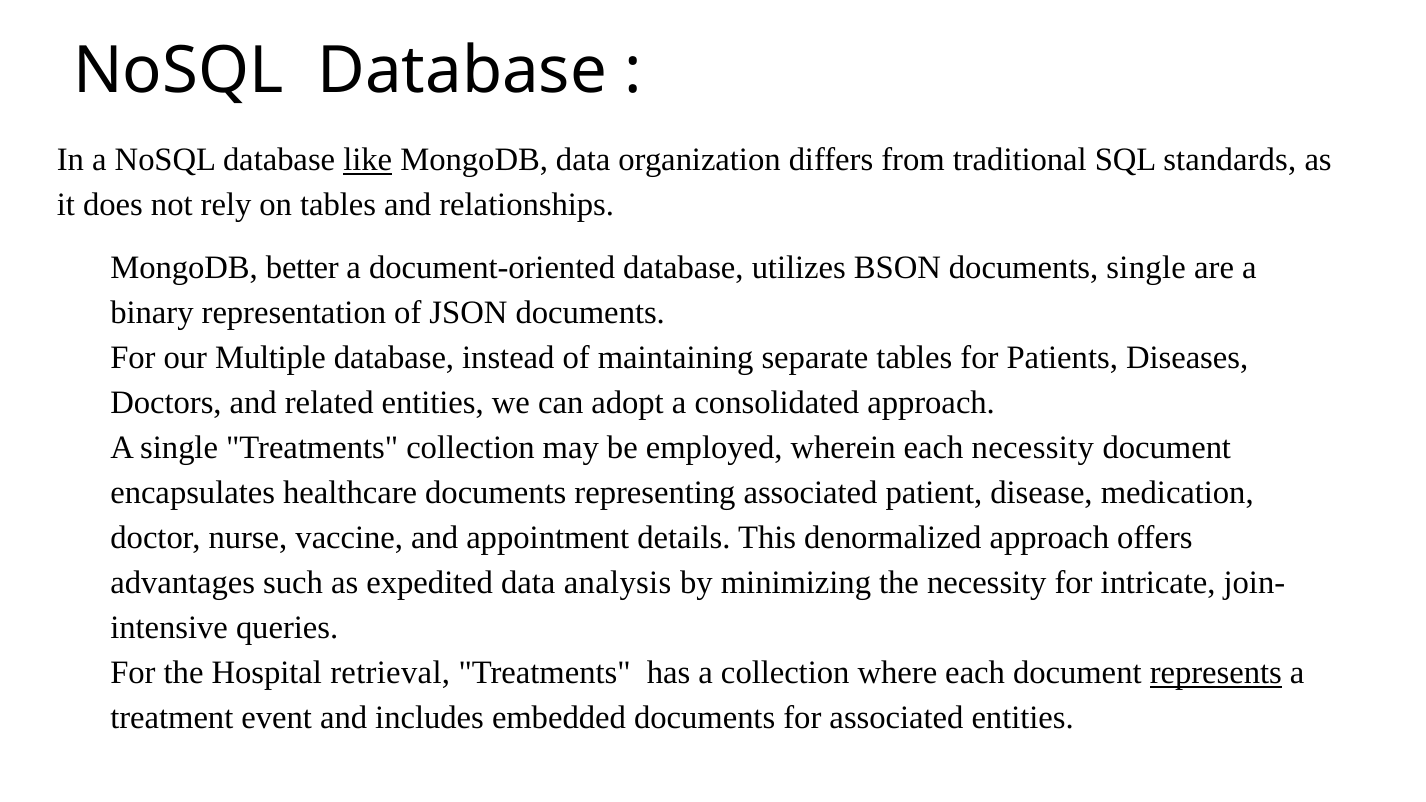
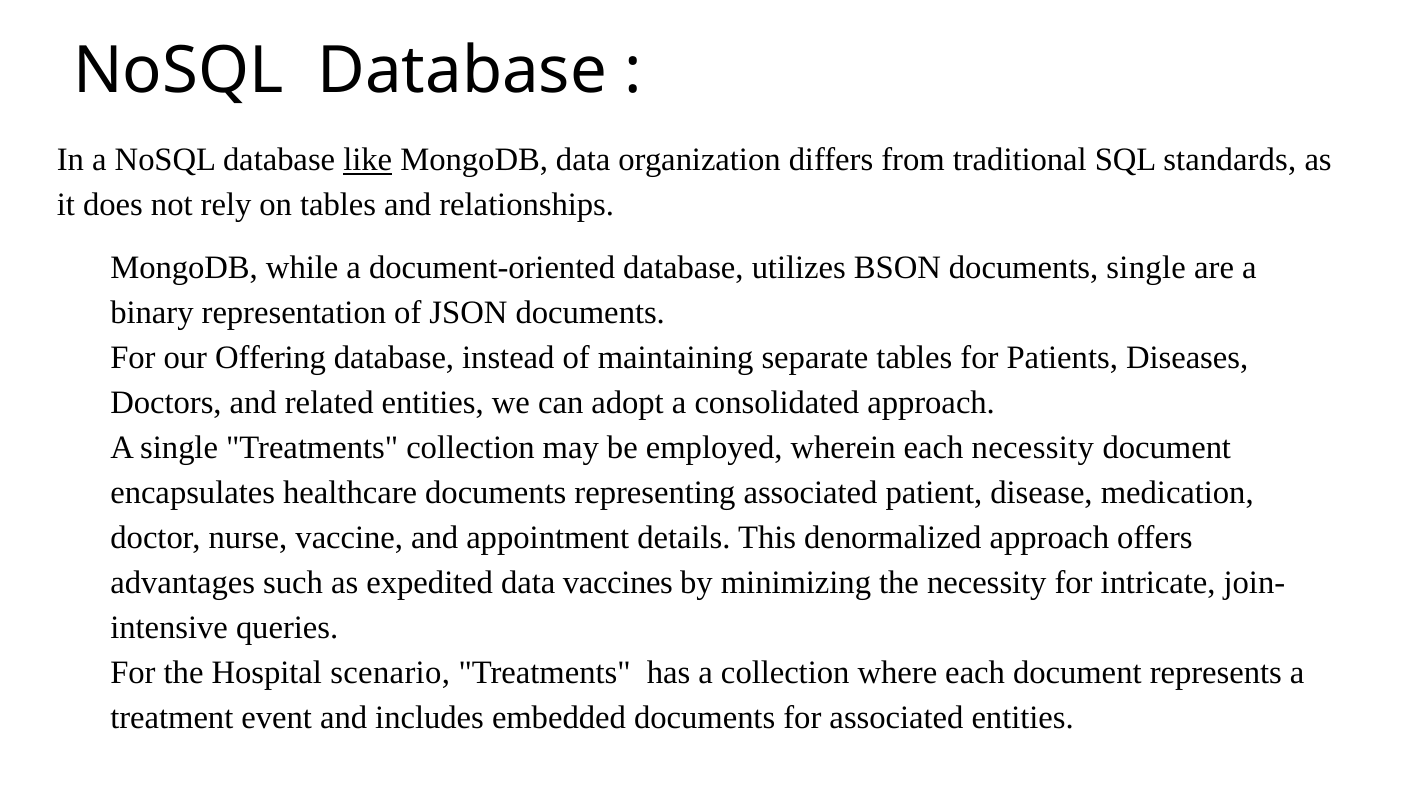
better: better -> while (302, 268)
Multiple: Multiple -> Offering (271, 358)
analysis: analysis -> vaccines (618, 583)
retrieval: retrieval -> scenario (390, 673)
represents underline: present -> none (1216, 673)
